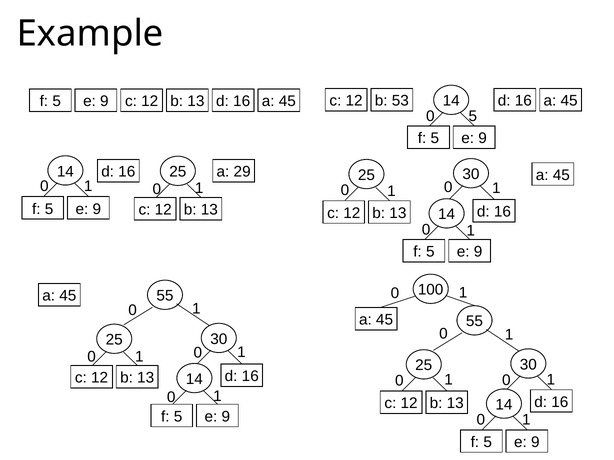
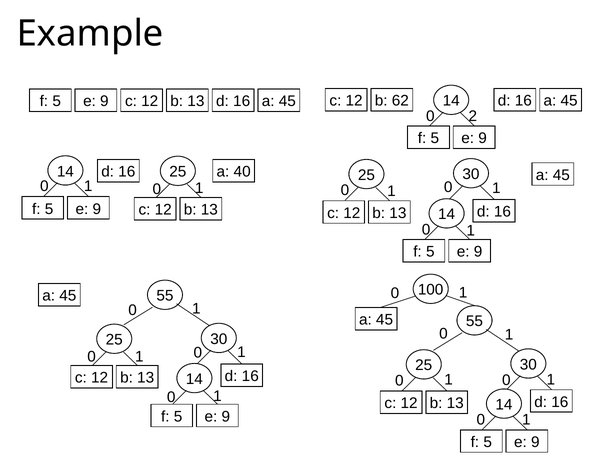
53: 53 -> 62 (400, 101)
0 5: 5 -> 2 (473, 116)
29: 29 -> 40 (242, 172)
